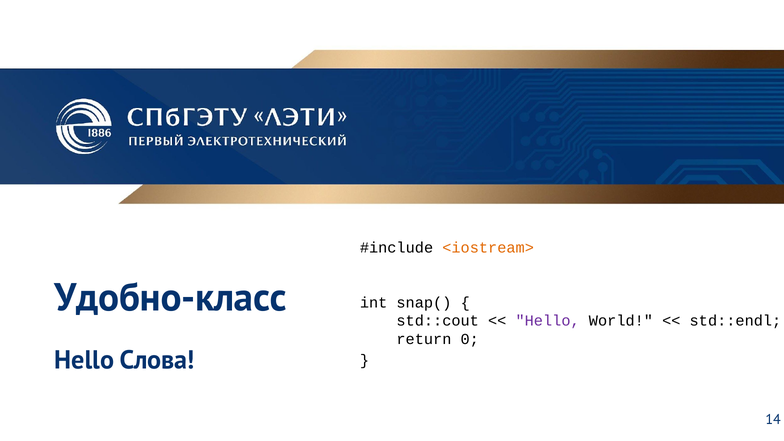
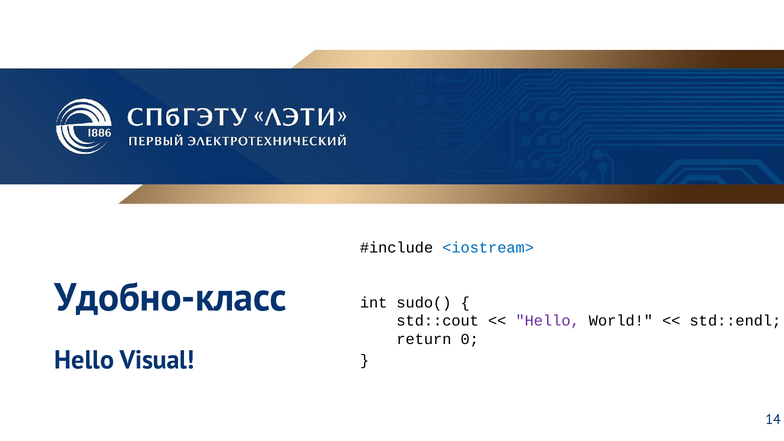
<iostream> colour: orange -> blue (488, 248)
snap(: snap( -> sudo( (424, 303)
Слова: Слова -> Visual (157, 360)
